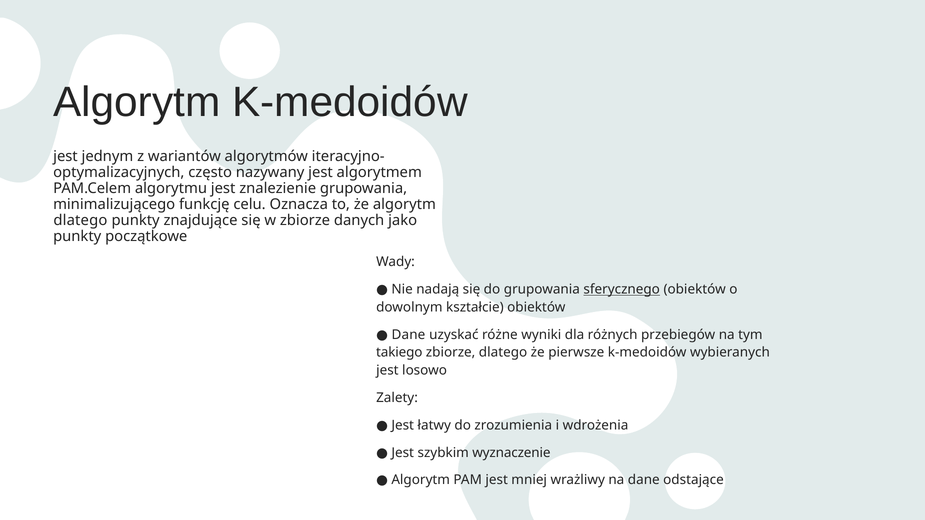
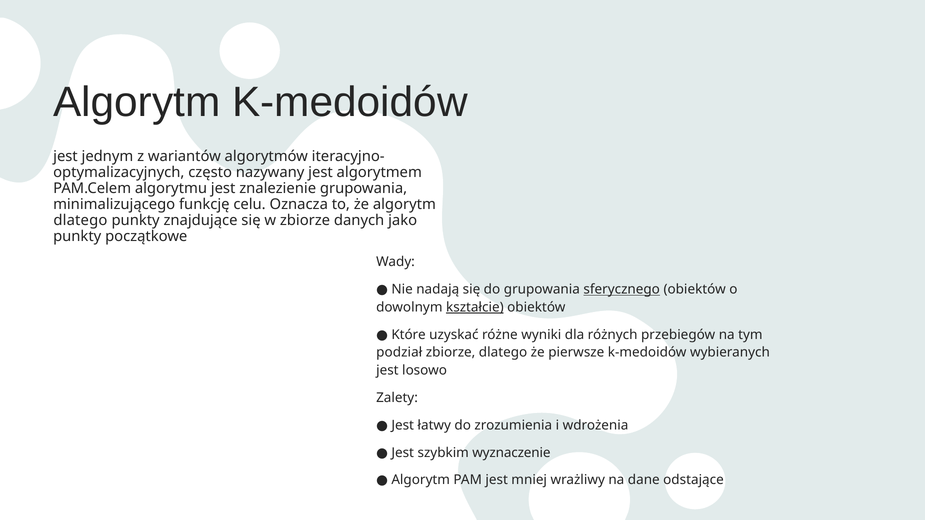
kształcie underline: none -> present (475, 307)
Dane: Dane -> Które (409, 335)
takiego: takiego -> podział (399, 353)
